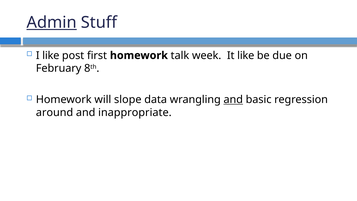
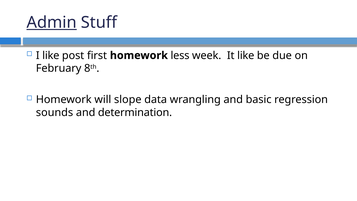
talk: talk -> less (180, 55)
and underline: present -> none (233, 99)
around: around -> sounds (55, 112)
inappropriate: inappropriate -> determination (135, 112)
